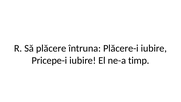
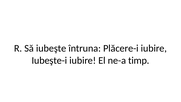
plăcere: plăcere -> iubeşte (51, 48)
Pricepe-i: Pricepe-i -> Iubeşte-i (49, 60)
